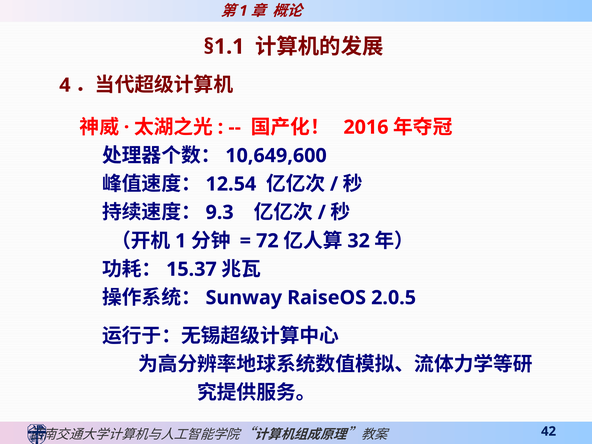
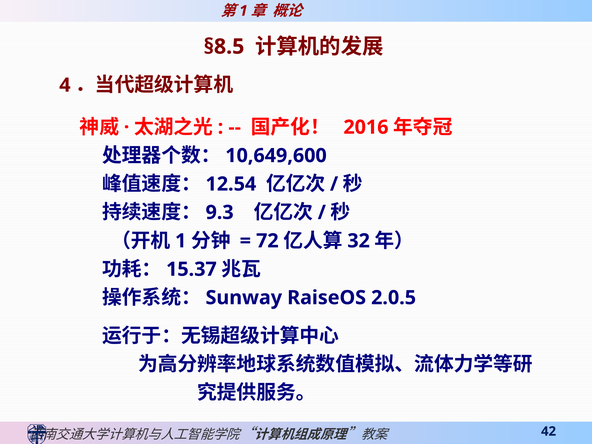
§1.1: §1.1 -> §8.5 (224, 47)
